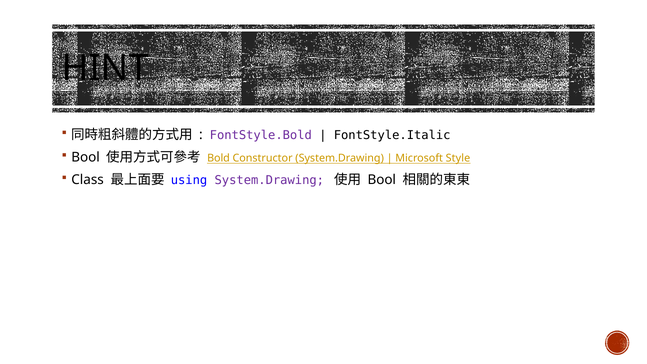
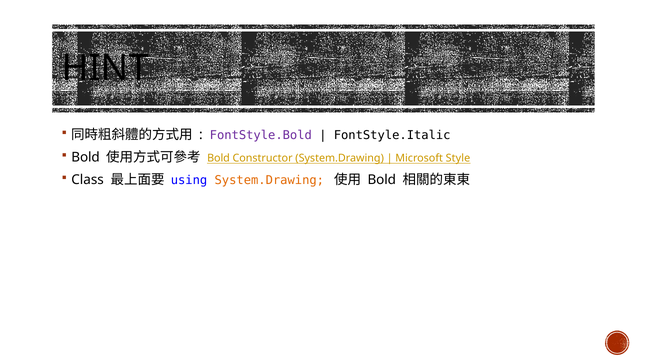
Bool: Bool -> Bold (86, 157)
System.Drawing colour: purple -> orange (269, 180)
Bool: Bool -> Bold (382, 180)
